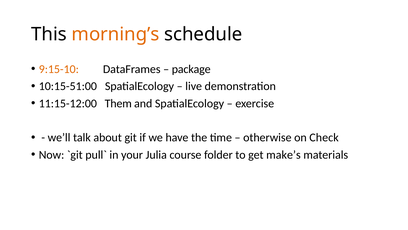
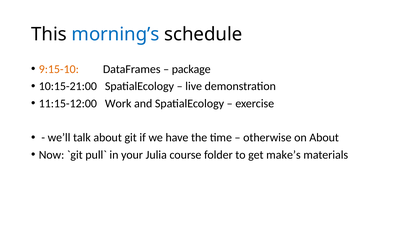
morning’s colour: orange -> blue (115, 34)
10:15-51:00: 10:15-51:00 -> 10:15-21:00 (68, 86)
Them: Them -> Work (118, 103)
on Check: Check -> About (324, 137)
